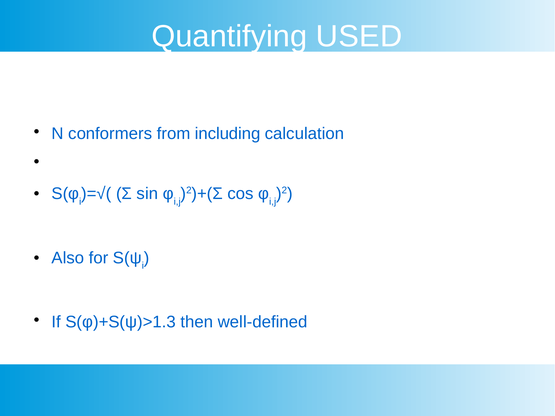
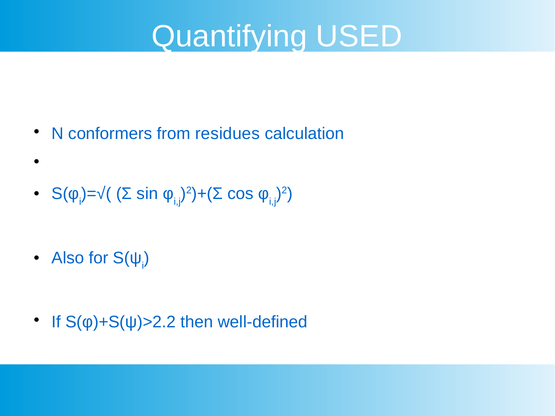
including: including -> residues (228, 134)
S(φ)+S(ψ)>1.3: S(φ)+S(ψ)>1.3 -> S(φ)+S(ψ)>2.2 (121, 322)
